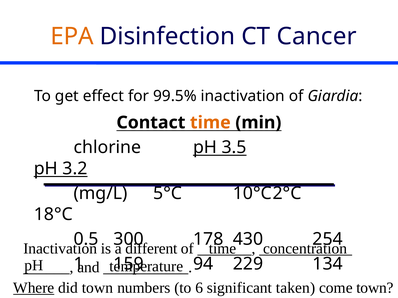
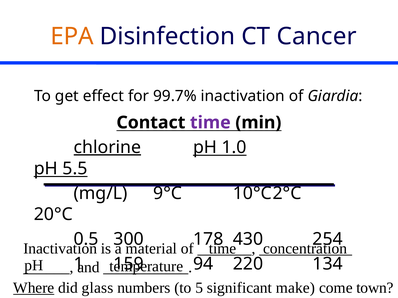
99.5%: 99.5% -> 99.7% (175, 96)
time colour: orange -> purple (210, 123)
chlorine underline: none -> present (107, 148)
3.5: 3.5 -> 1.0 (234, 148)
3.2: 3.2 -> 5.5 (75, 169)
5°C: 5°C -> 9°C (168, 194)
18°C: 18°C -> 20°C (53, 215)
different: different -> material (151, 249)
229: 229 -> 220 (248, 264)
did town: town -> glass (98, 288)
6: 6 -> 5 (199, 288)
taken: taken -> make (296, 288)
